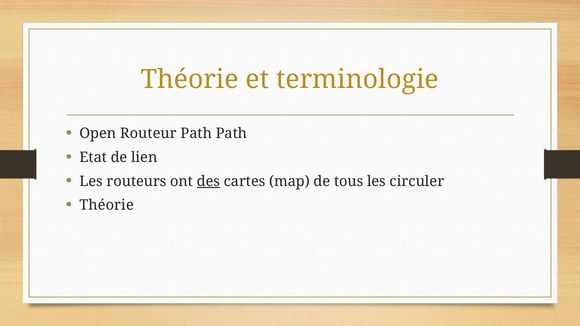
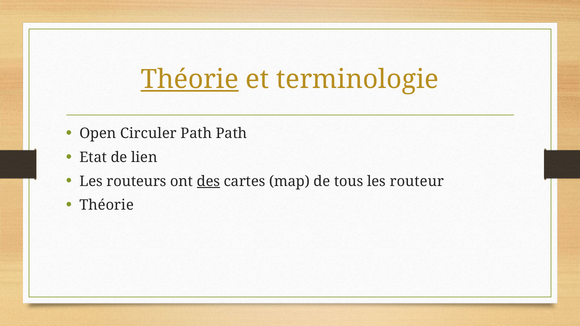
Théorie underline: none -> present (190, 80)
Routeur: Routeur -> Circuler (148, 134)
circuler: circuler -> routeur (417, 181)
